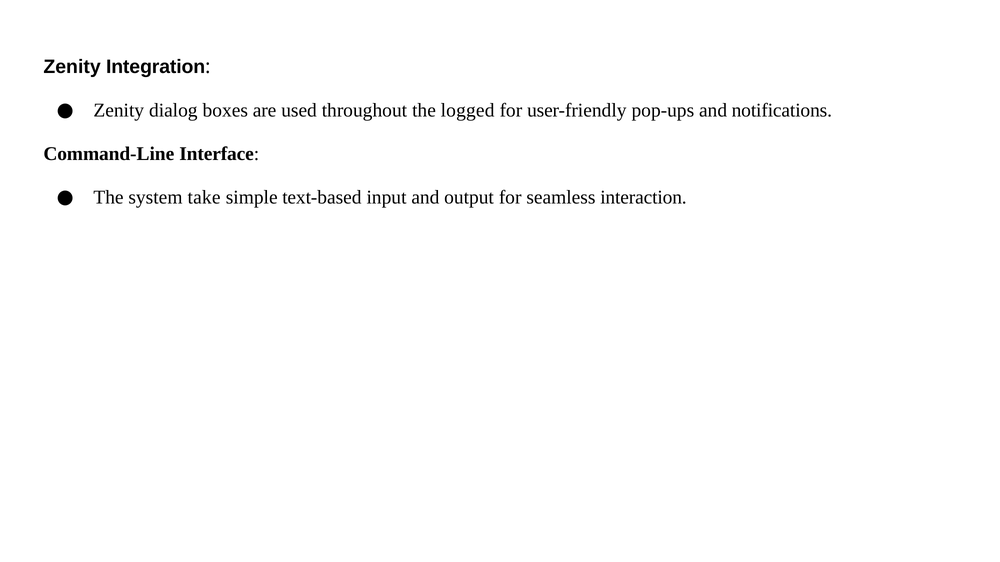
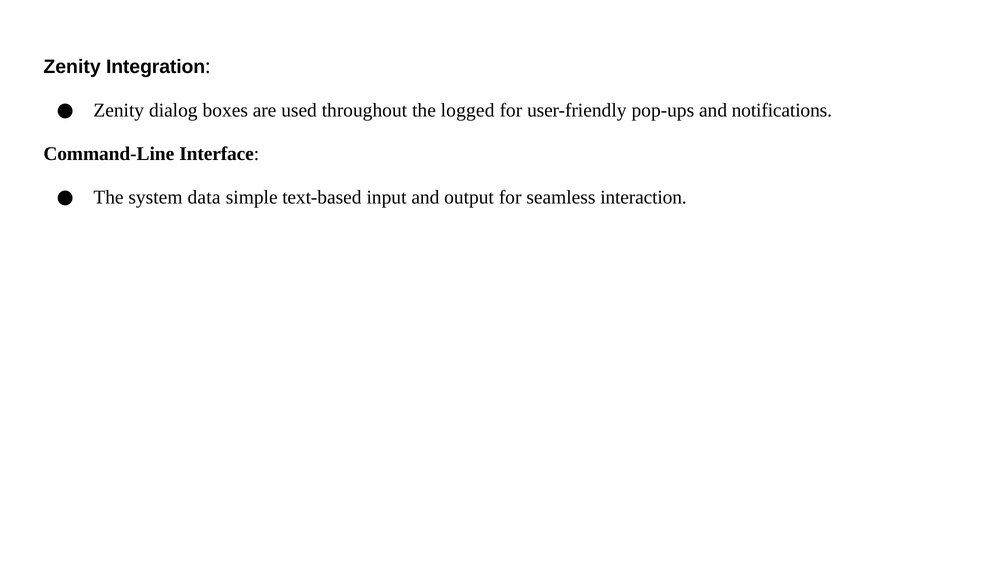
take: take -> data (204, 197)
